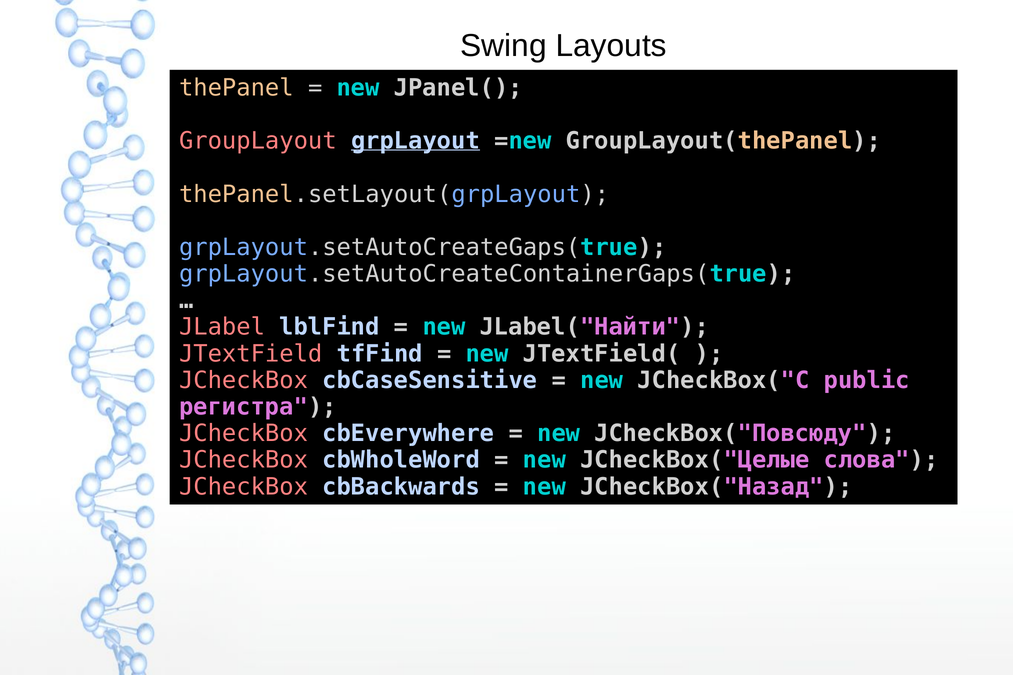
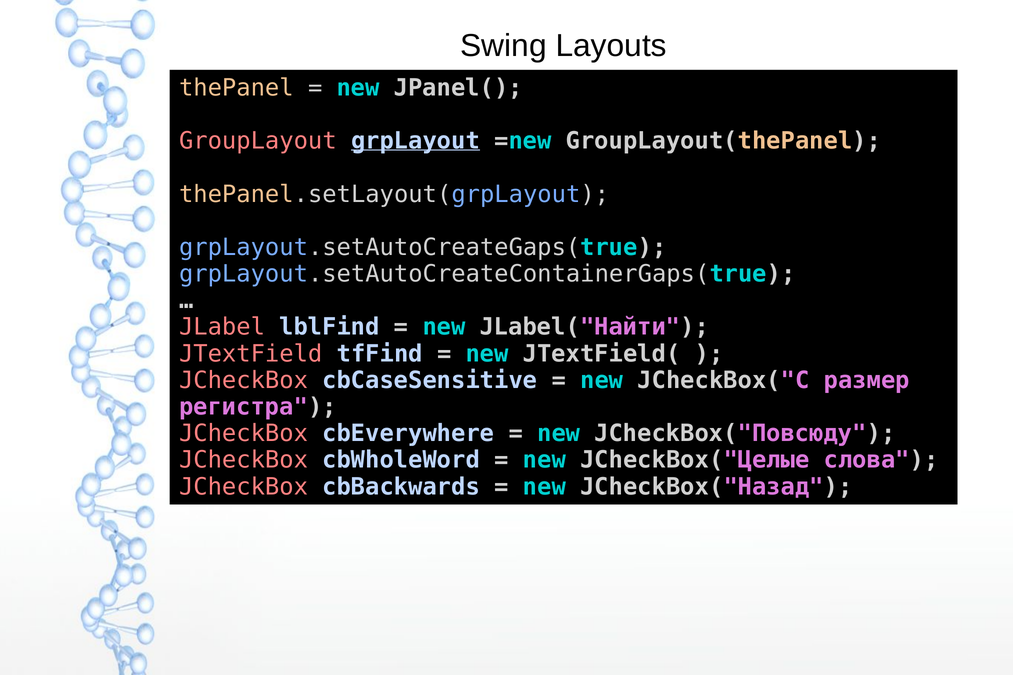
public: public -> размер (867, 380)
